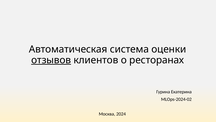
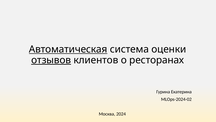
Автоматическая underline: none -> present (68, 49)
